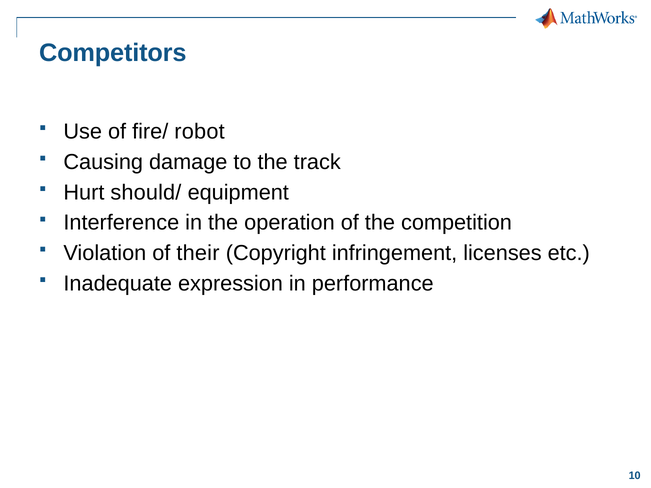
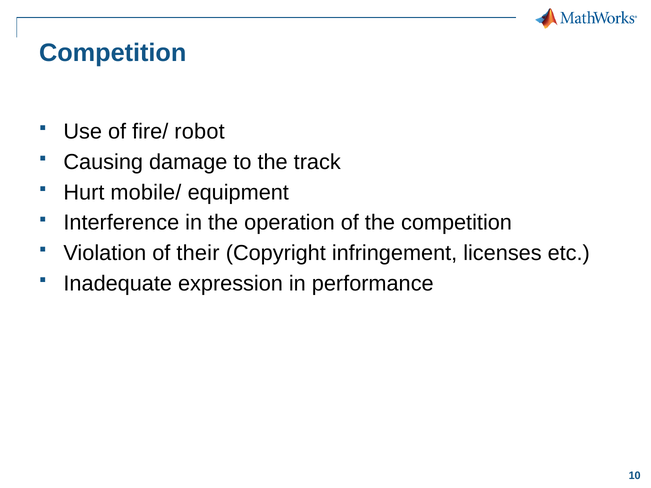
Competitors: Competitors -> Competition (113, 53)
should/: should/ -> mobile/ (146, 192)
